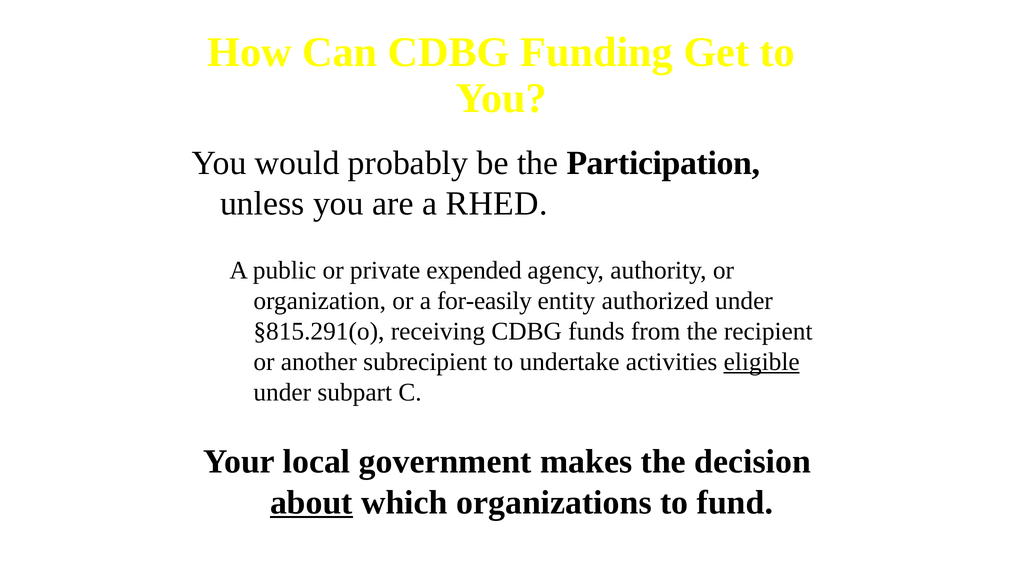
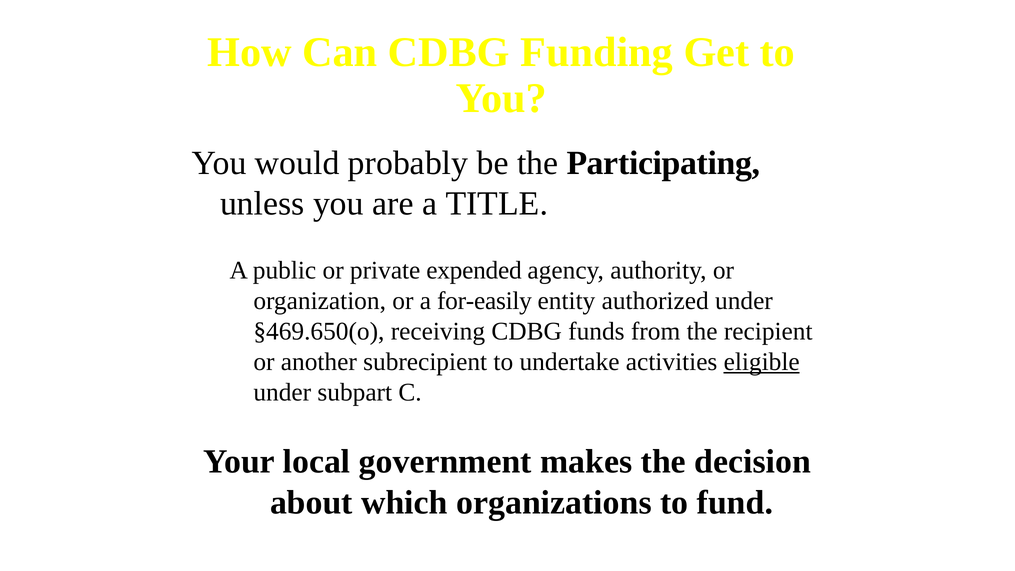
Participation: Participation -> Participating (663, 163)
RHED: RHED -> TITLE (497, 204)
§815.291(o: §815.291(o -> §469.650(o (319, 331)
about underline: present -> none (311, 502)
